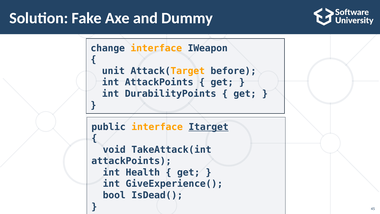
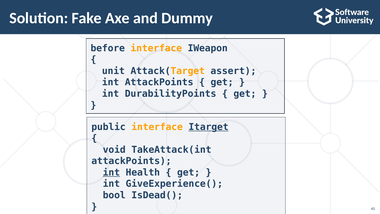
change: change -> before (108, 48)
before: before -> assert (233, 71)
int underline: none -> present (111, 172)
